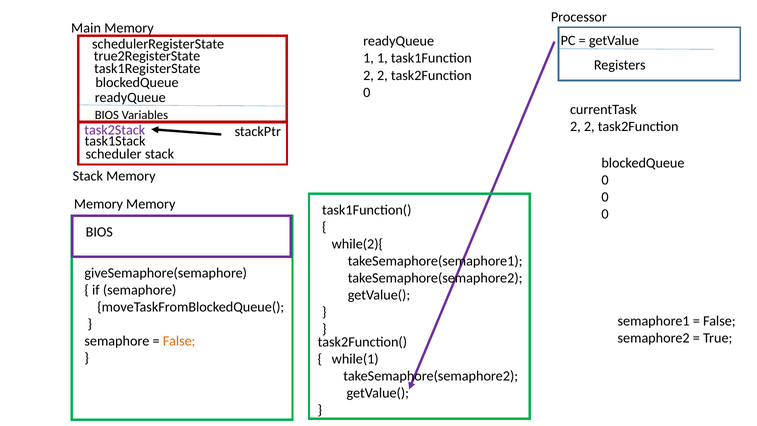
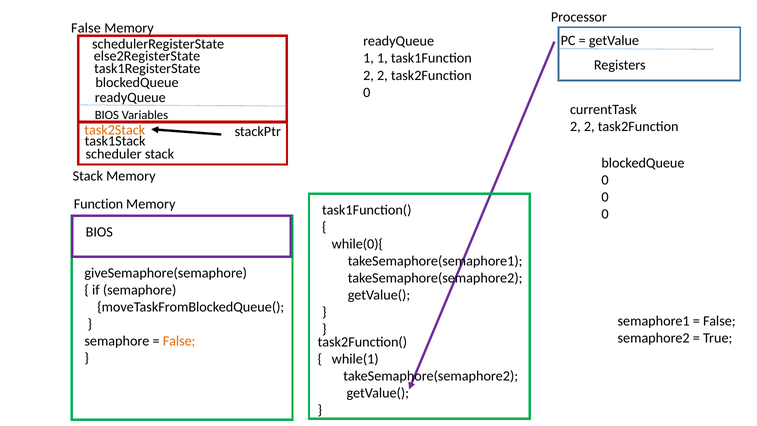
Main: Main -> False (86, 28)
true2RegisterState: true2RegisterState -> else2RegisterState (147, 56)
task2Stack colour: purple -> orange (115, 130)
Memory: Memory -> Function (99, 204)
while(2){: while(2){ -> while(0){ (357, 244)
